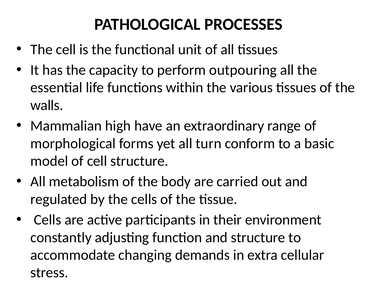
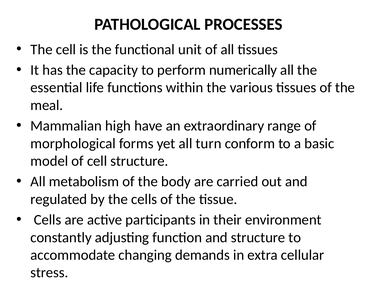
outpouring: outpouring -> numerically (243, 70)
walls: walls -> meal (47, 105)
